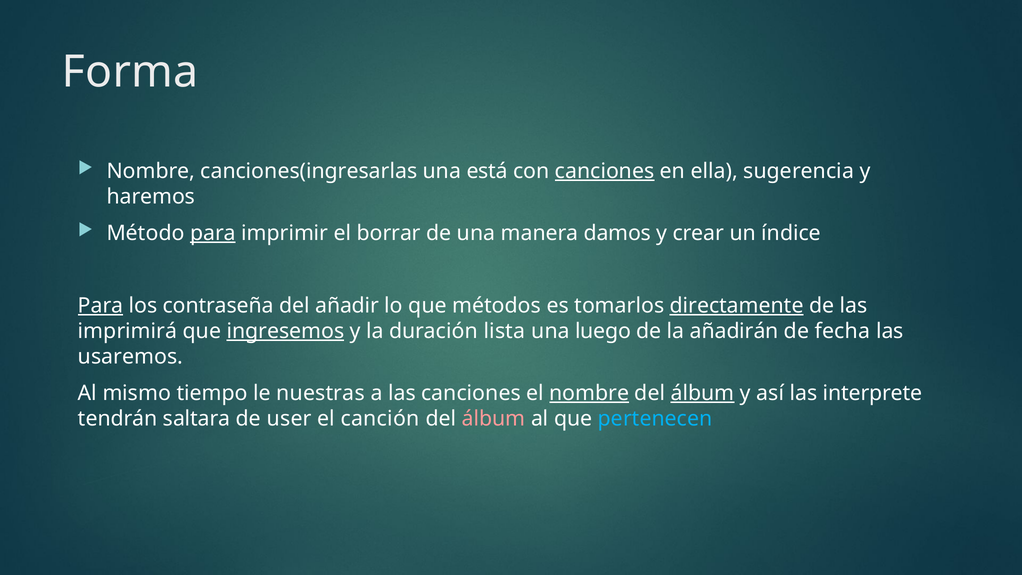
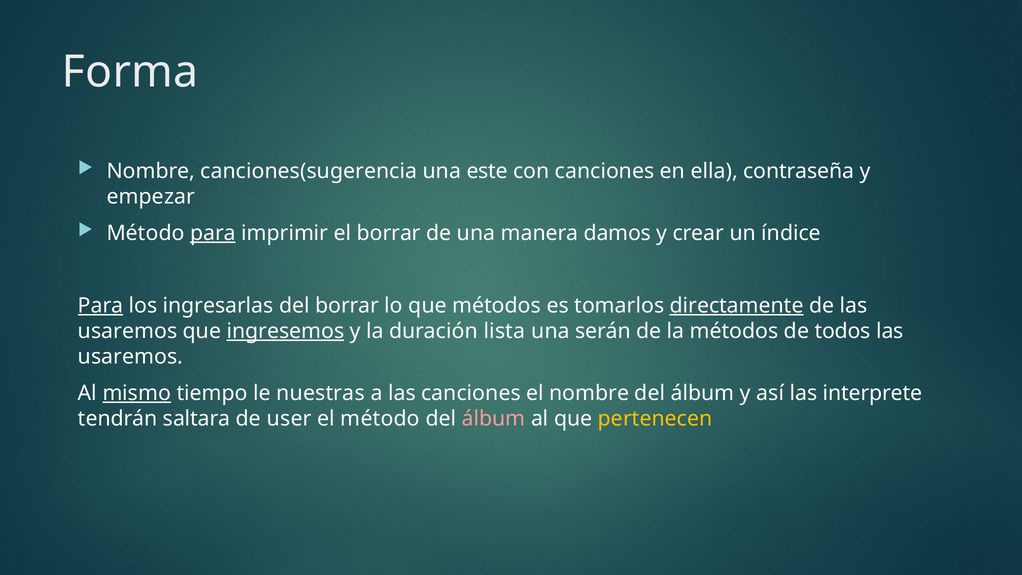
canciones(ingresarlas: canciones(ingresarlas -> canciones(sugerencia (309, 171)
está: está -> este (487, 171)
canciones underline: present -> none (605, 171)
sugerencia: sugerencia -> contraseña (799, 171)
haremos: haremos -> empezar (151, 197)
contraseña: contraseña -> ingresarlas (218, 305)
del añadir: añadir -> borrar (347, 305)
imprimirá: imprimirá -> usaremos (128, 331)
luego: luego -> serán (603, 331)
la añadirán: añadirán -> métodos (734, 331)
fecha: fecha -> todos (843, 331)
mismo underline: none -> present (137, 393)
nombre underline: present -> none (589, 393)
álbum underline: present -> none (703, 393)
el canción: canción -> método (380, 418)
pertenecen colour: light blue -> yellow (655, 418)
